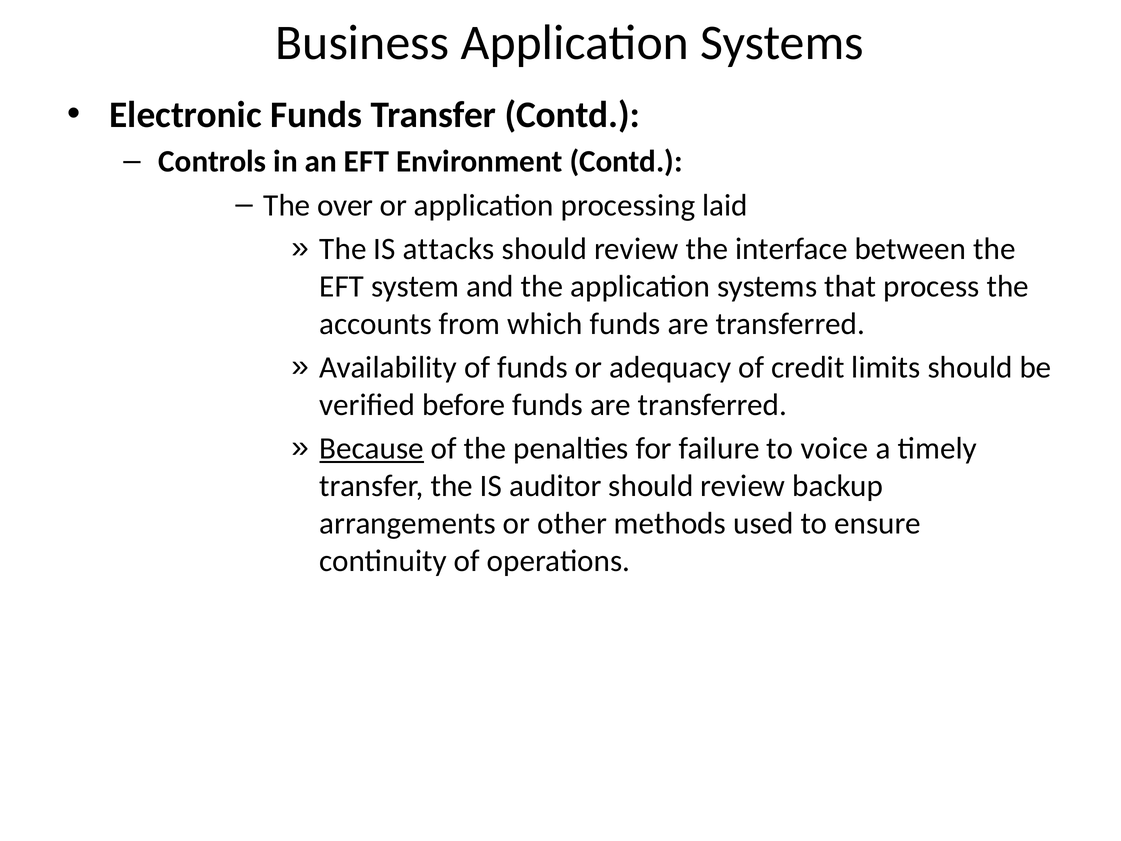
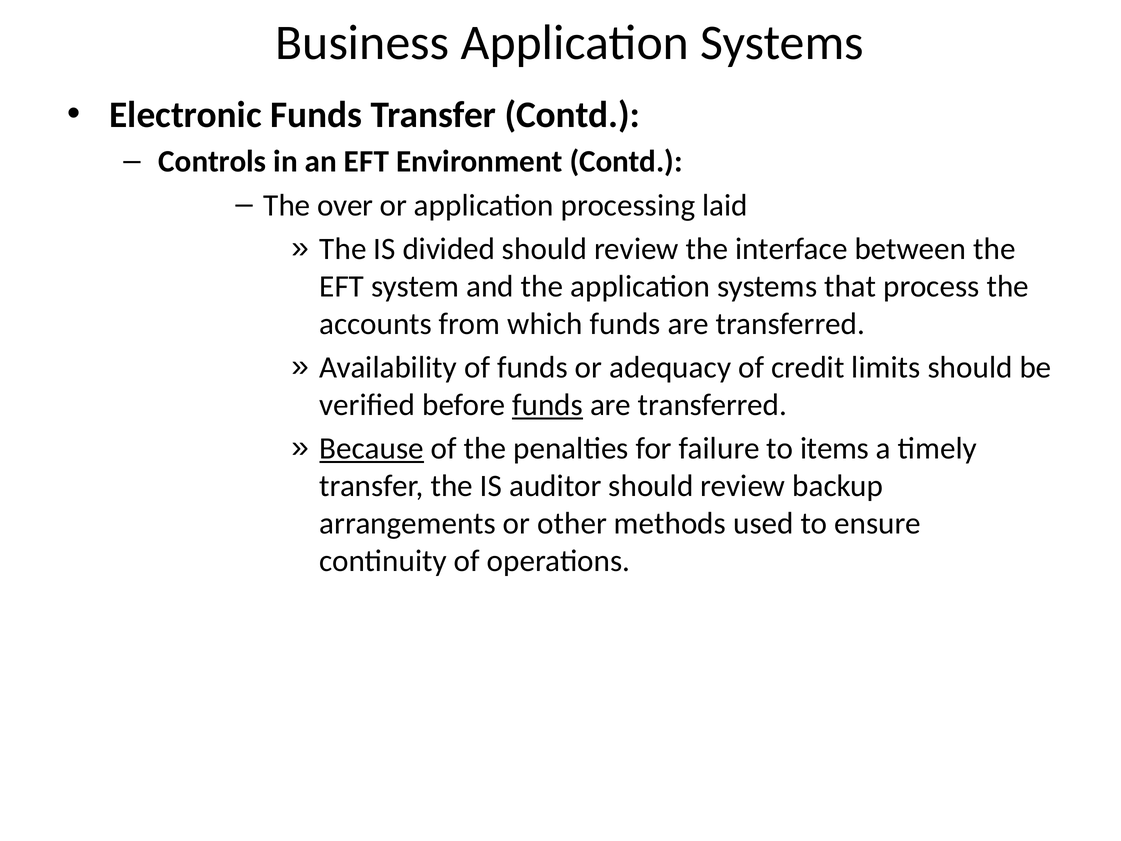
attacks: attacks -> divided (449, 249)
funds underline: none -> present (548, 405)
voice: voice -> items (835, 449)
